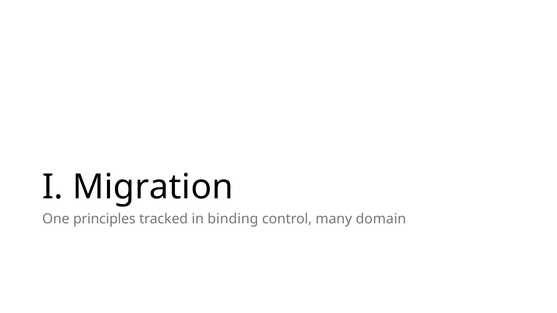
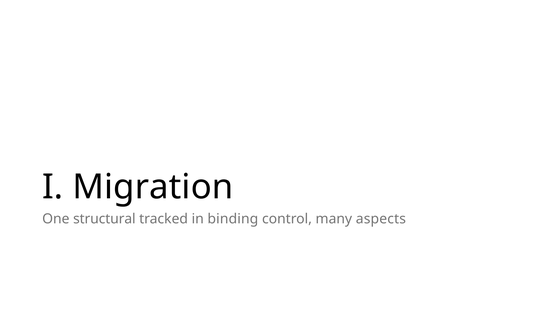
principles: principles -> structural (104, 219)
domain: domain -> aspects (381, 219)
